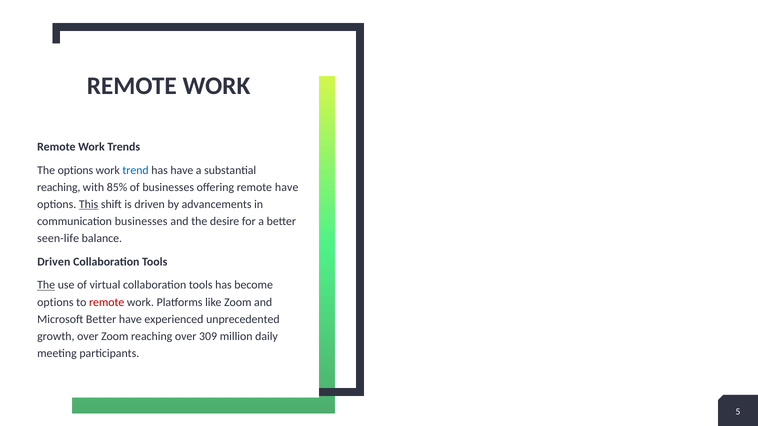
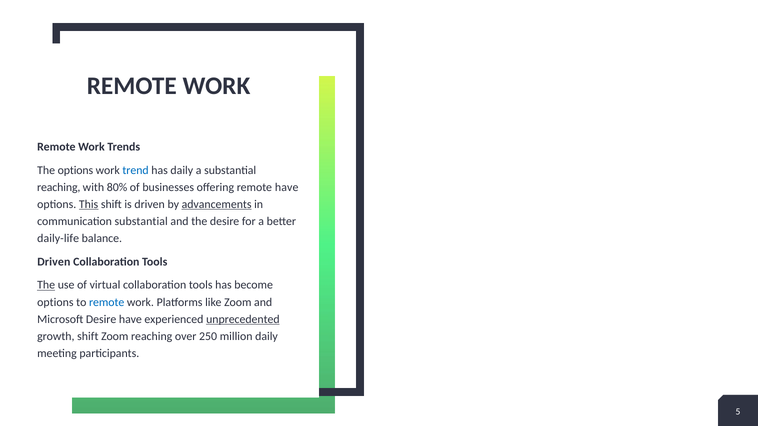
has have: have -> daily (182, 170)
85%: 85% -> 80% (117, 187)
advancements underline: none -> present (217, 204)
communication businesses: businesses -> substantial (141, 222)
seen-life: seen-life -> daily-life (58, 239)
remote colour: red -> blue (107, 302)
Microsoft Better: Better -> Desire (101, 319)
unprecedented underline: none -> present (243, 319)
growth over: over -> shift (88, 336)
309: 309 -> 250 (208, 336)
